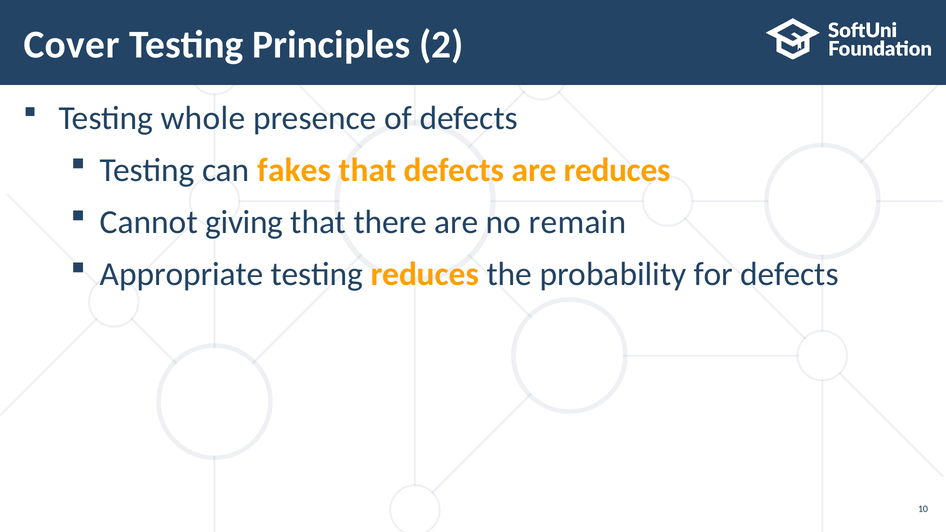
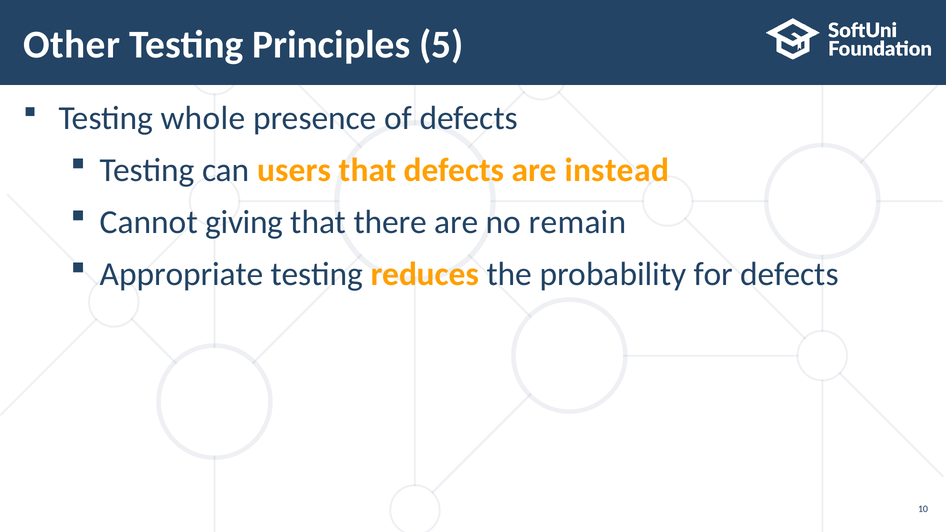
Cover: Cover -> Other (72, 45)
2: 2 -> 5 (441, 45)
fakes: fakes -> users (294, 170)
are reduces: reduces -> instead (617, 170)
